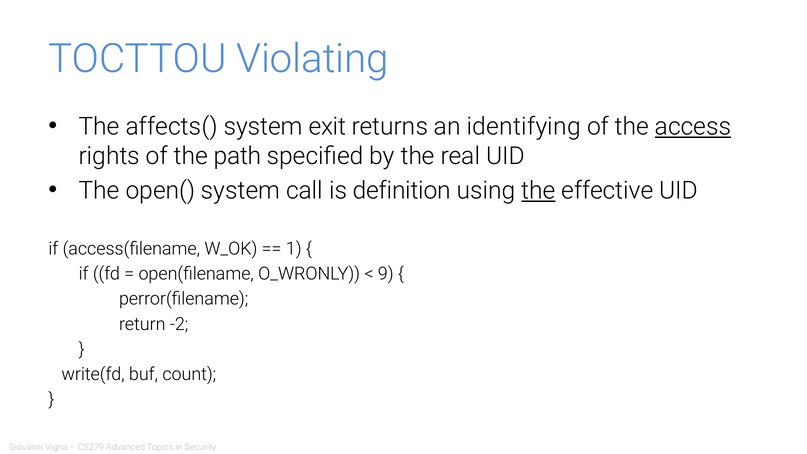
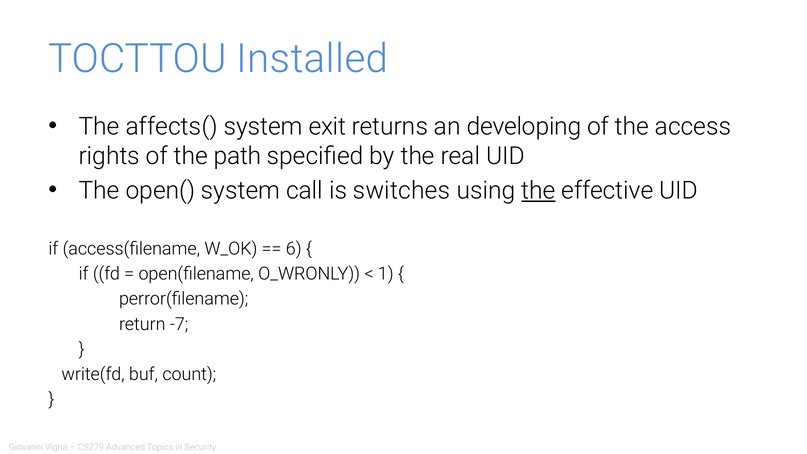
Violating: Violating -> Installed (312, 59)
identifying: identifying -> developing (524, 126)
access underline: present -> none (693, 126)
definition: definition -> switches (402, 191)
1: 1 -> 6 (294, 249)
9: 9 -> 1 (386, 274)
-2: -2 -> -7 (179, 324)
